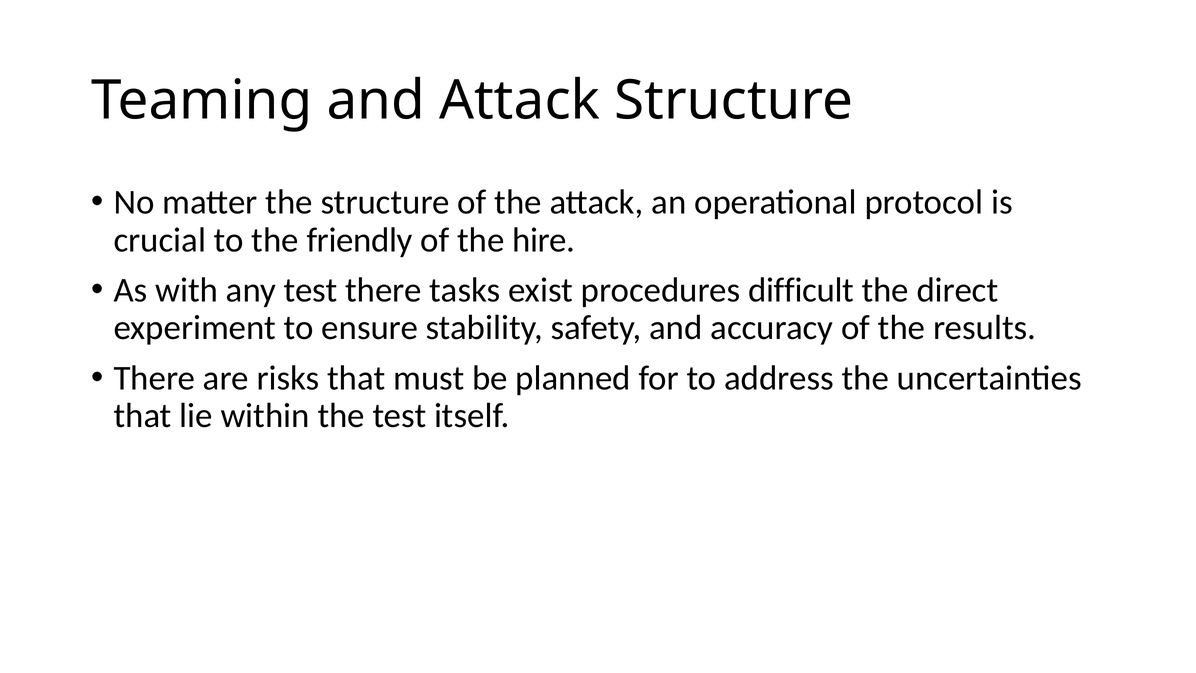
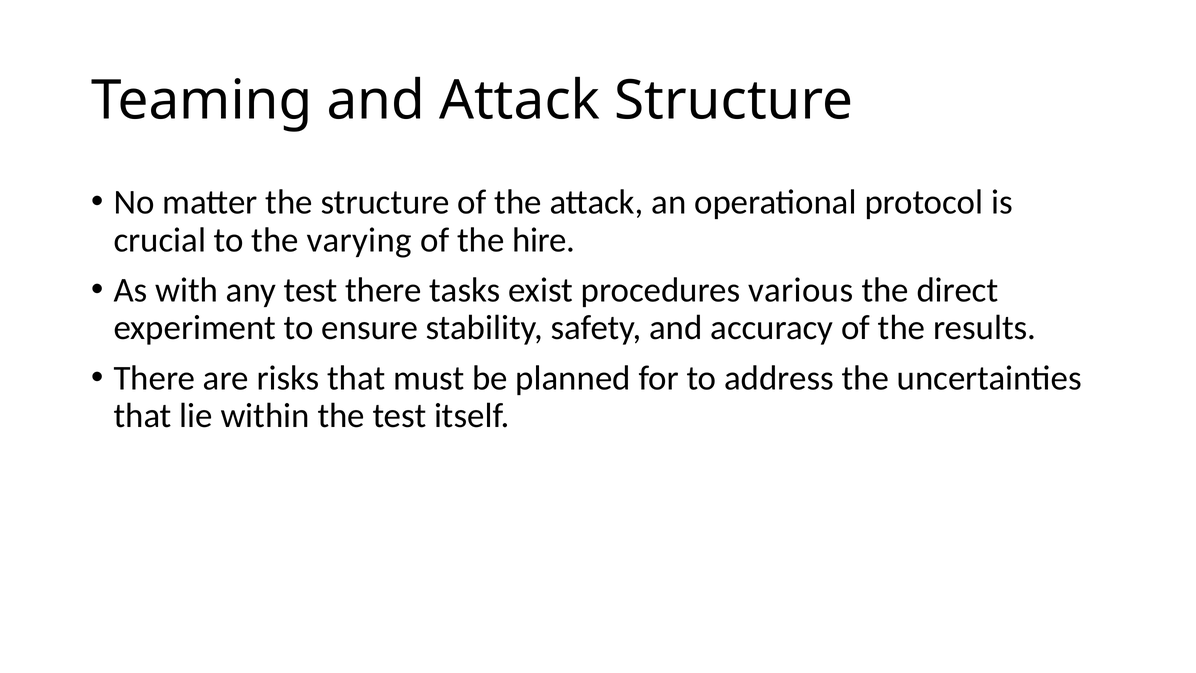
friendly: friendly -> varying (359, 240)
difficult: difficult -> various (801, 290)
